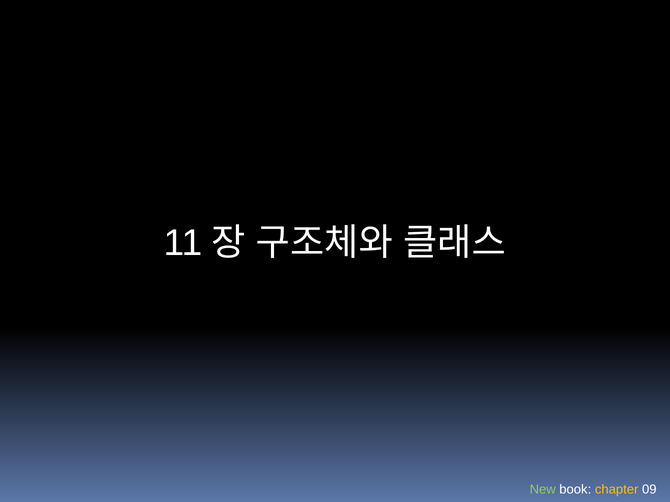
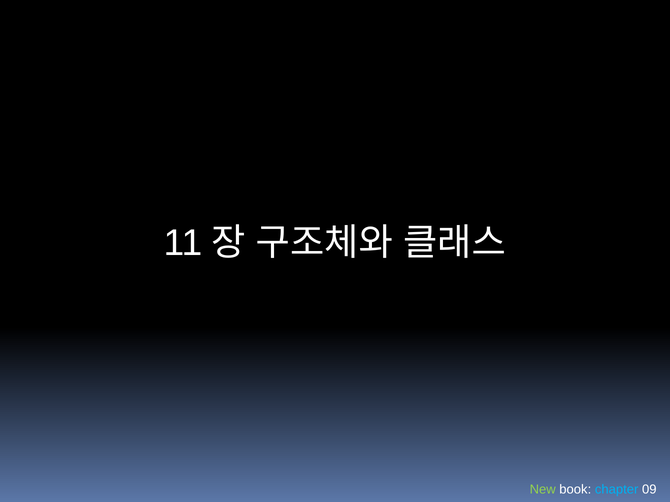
chapter colour: yellow -> light blue (617, 490)
